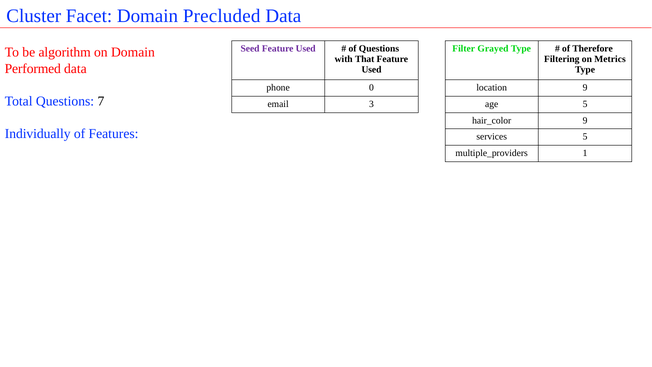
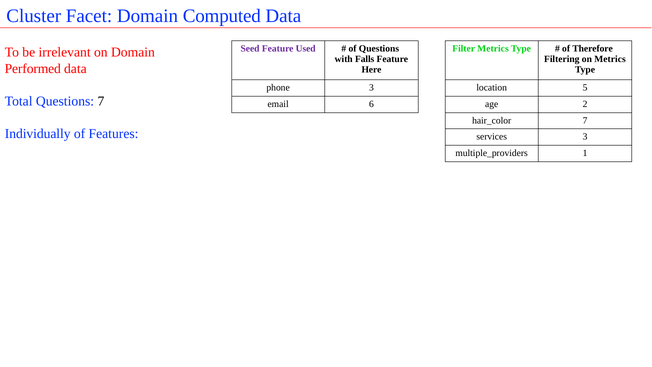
Precluded: Precluded -> Computed (222, 16)
Filter Grayed: Grayed -> Metrics (493, 48)
algorithm: algorithm -> irrelevant (65, 52)
That: That -> Falls (365, 59)
Used: Used -> Here (371, 70)
phone 0: 0 -> 3 (371, 88)
location 9: 9 -> 5 (585, 88)
3: 3 -> 6 (371, 104)
age 5: 5 -> 2 (585, 104)
9: 9 -> 7 (585, 120)
services 5: 5 -> 3 (585, 137)
